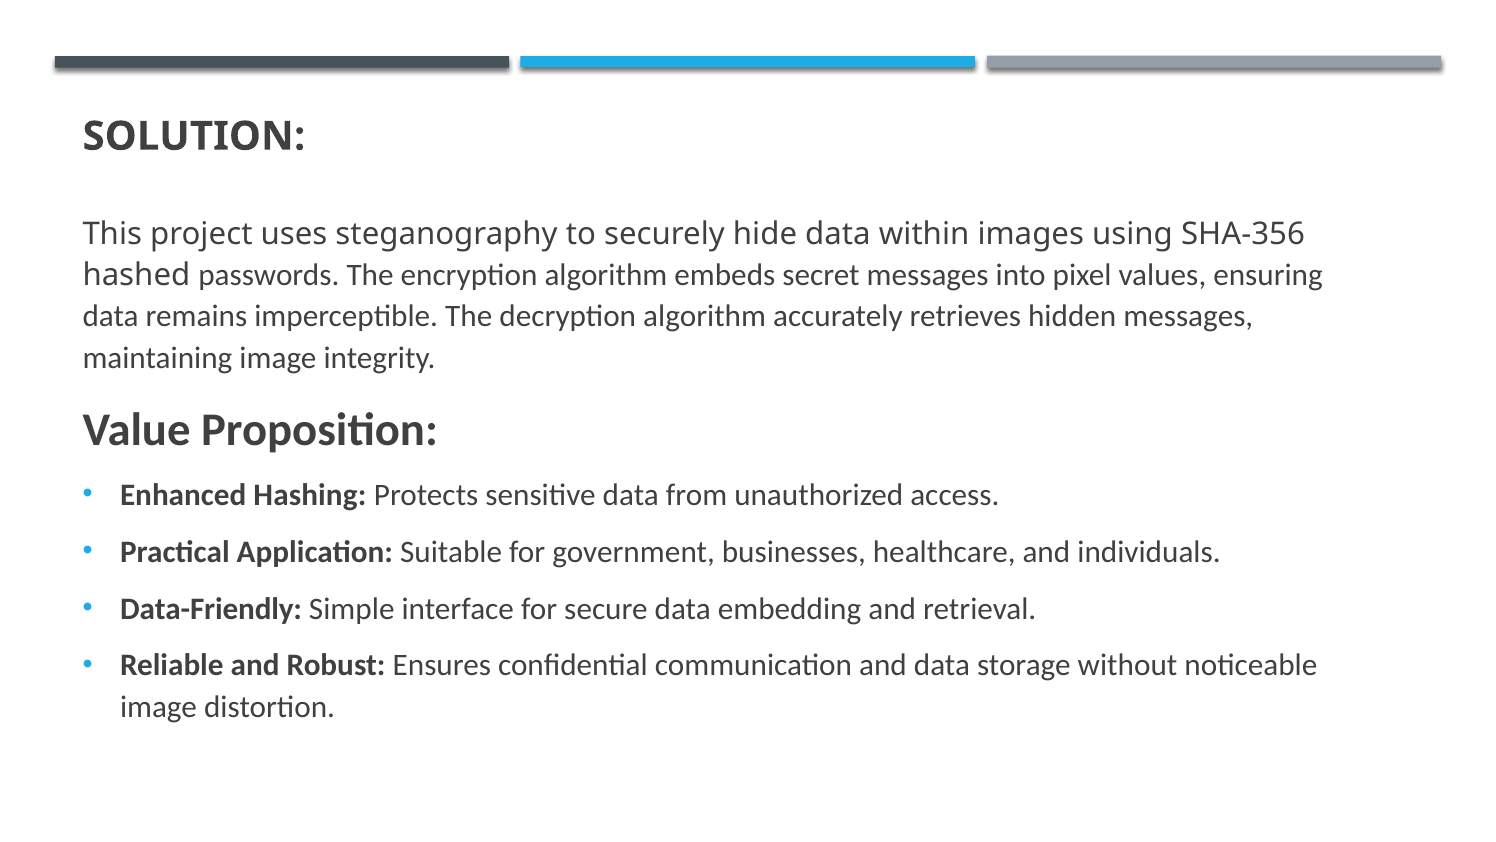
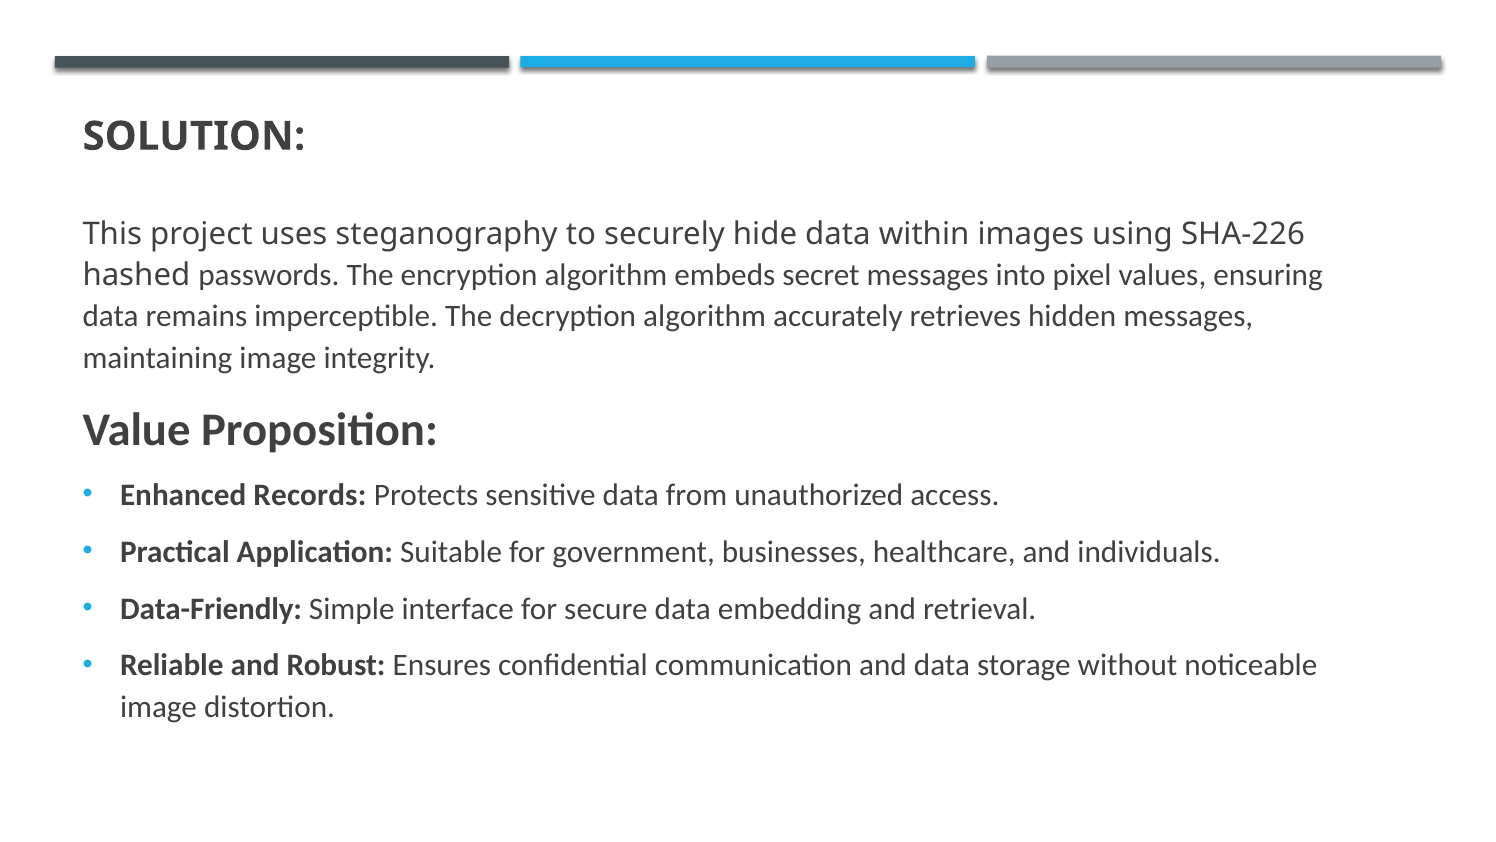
SHA-356: SHA-356 -> SHA-226 (1243, 234)
Hashing: Hashing -> Records (310, 495)
